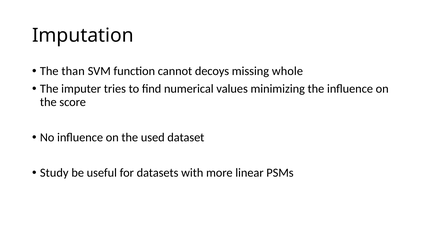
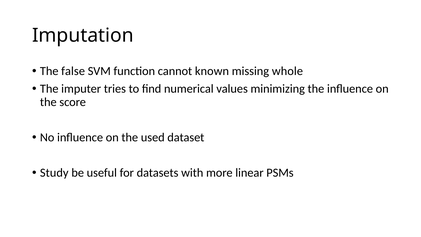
than: than -> false (73, 71)
decoys: decoys -> known (212, 71)
